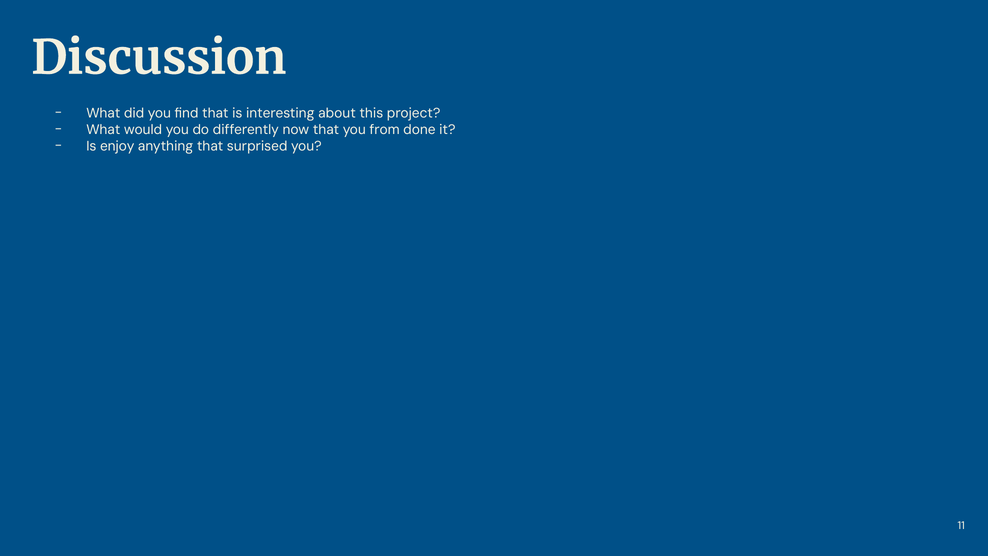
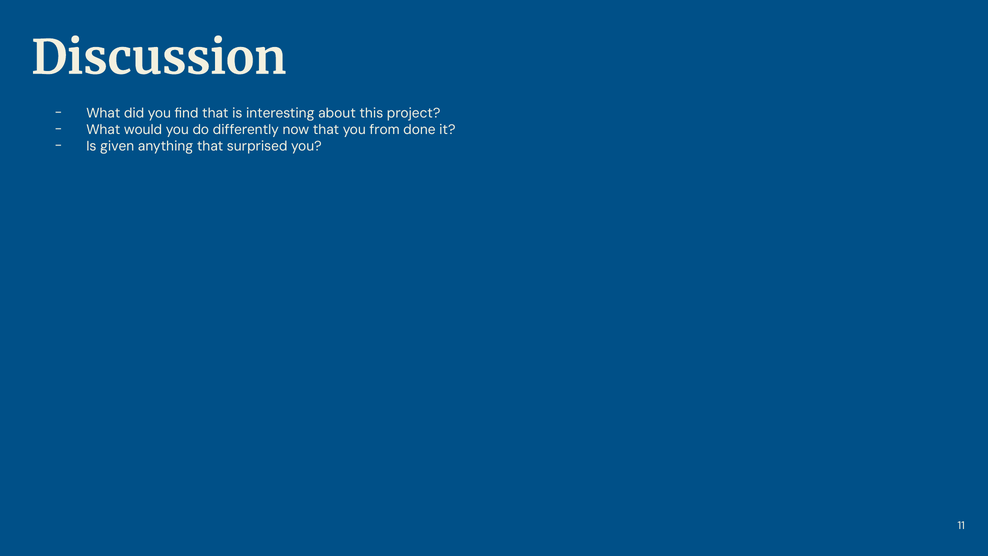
enjoy: enjoy -> given (117, 146)
